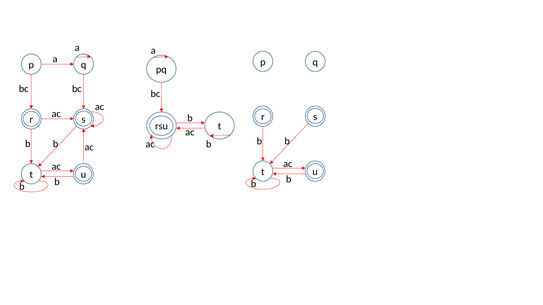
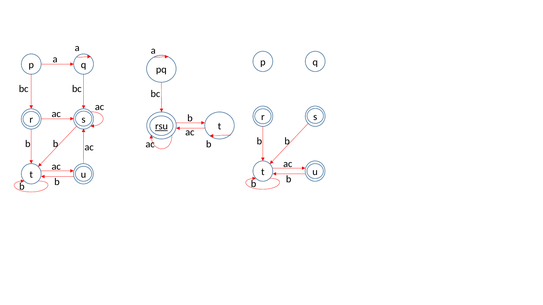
rsu underline: none -> present (162, 126)
